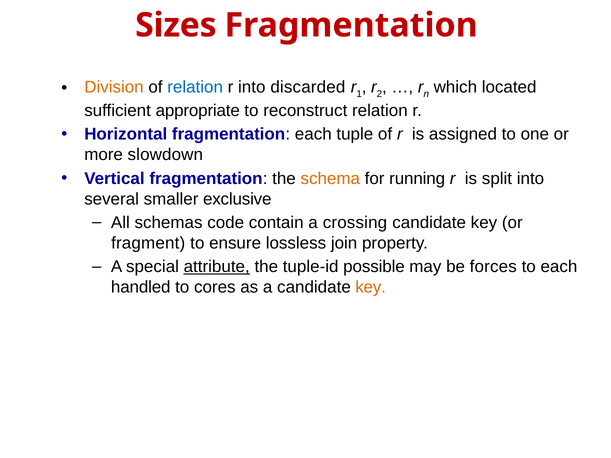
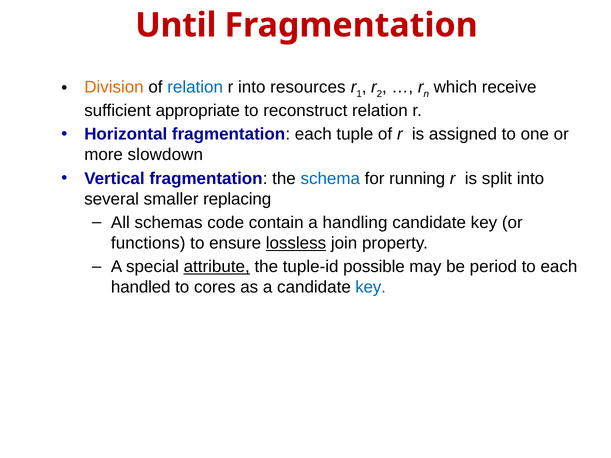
Sizes: Sizes -> Until (176, 25)
discarded: discarded -> resources (308, 87)
located: located -> receive (509, 87)
schema colour: orange -> blue (330, 179)
exclusive: exclusive -> replacing (237, 199)
crossing: crossing -> handling (355, 223)
fragment: fragment -> functions (148, 243)
lossless underline: none -> present (296, 243)
forces: forces -> period (493, 267)
key colour: orange -> blue (371, 287)
